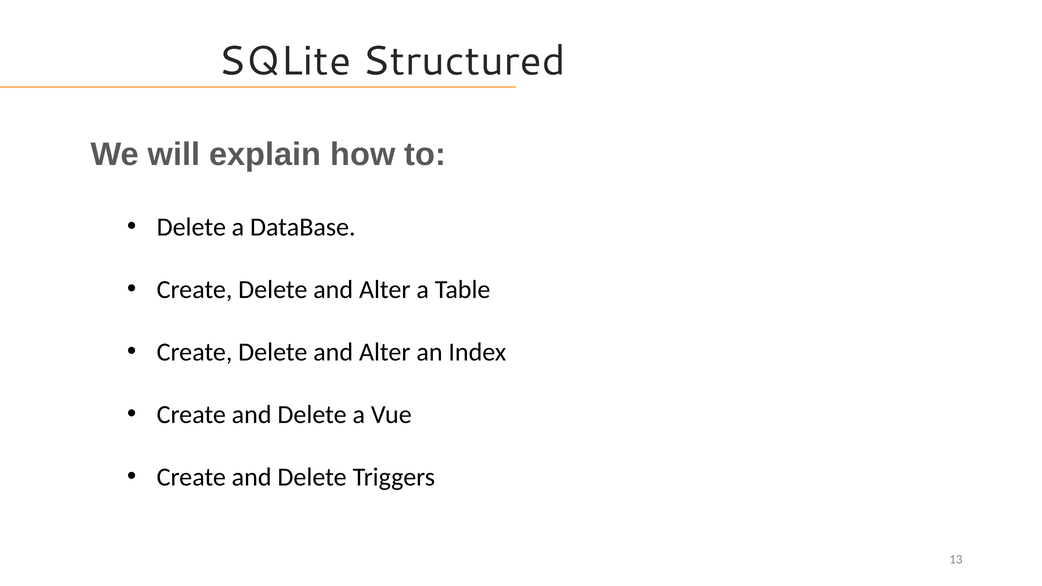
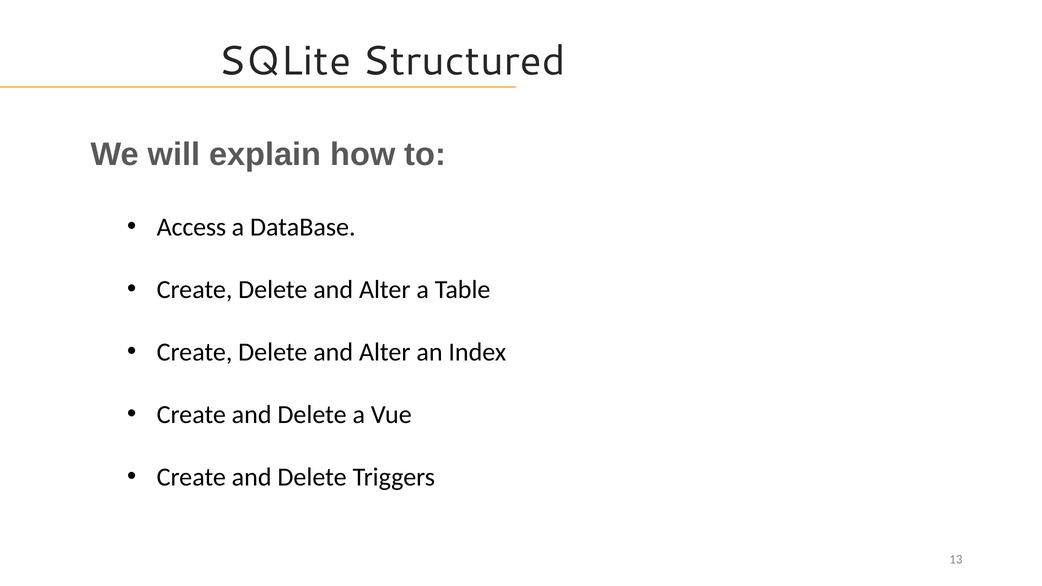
Delete: Delete -> Access (191, 227)
